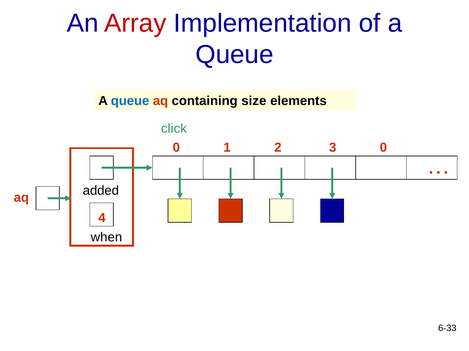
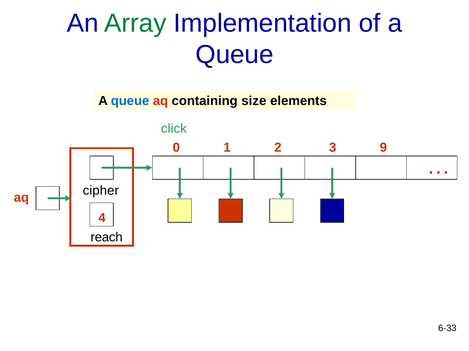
Array colour: red -> green (135, 23)
0 0: 0 -> 9 (383, 148)
added: added -> cipher (101, 191)
when: when -> reach (107, 238)
